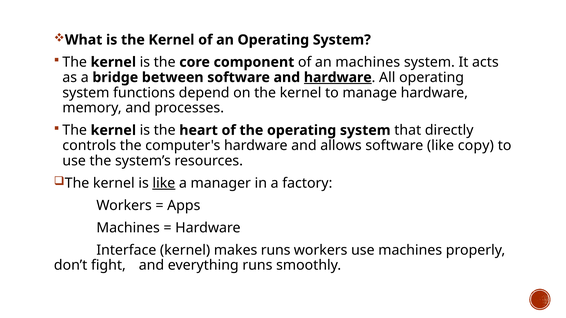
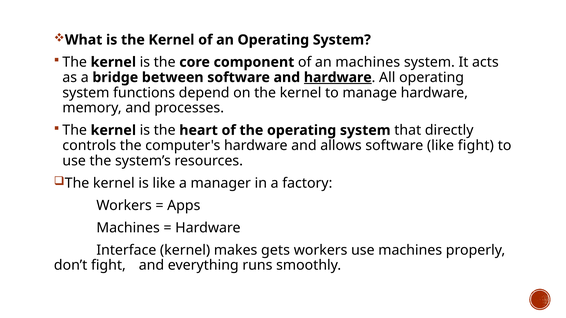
like copy: copy -> fight (476, 146)
like underline: present -> none (164, 183)
makes runs: runs -> gets (275, 250)
